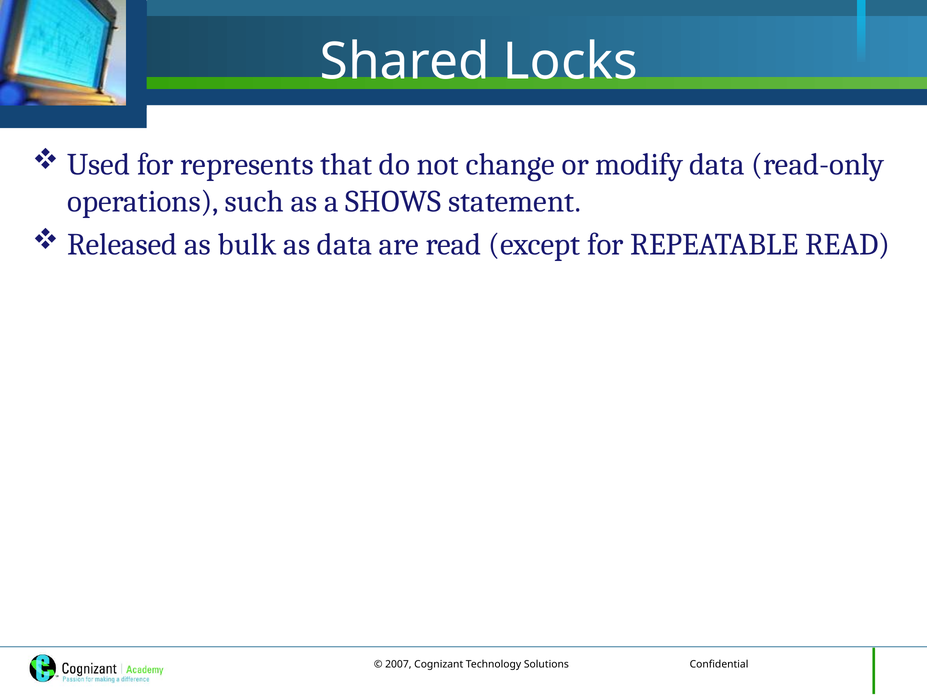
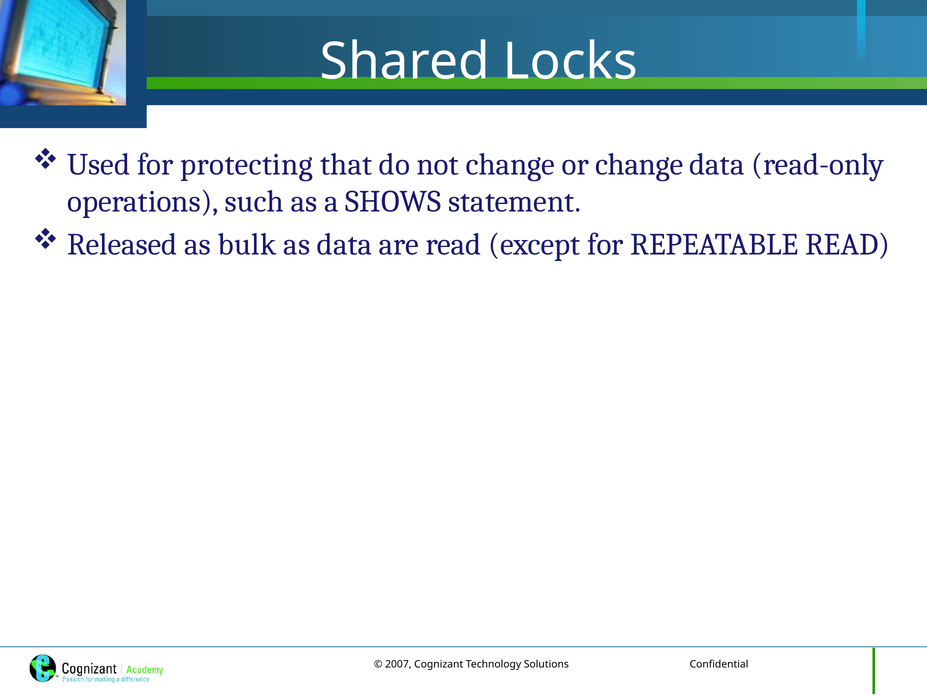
represents: represents -> protecting (247, 164)
or modify: modify -> change (639, 164)
